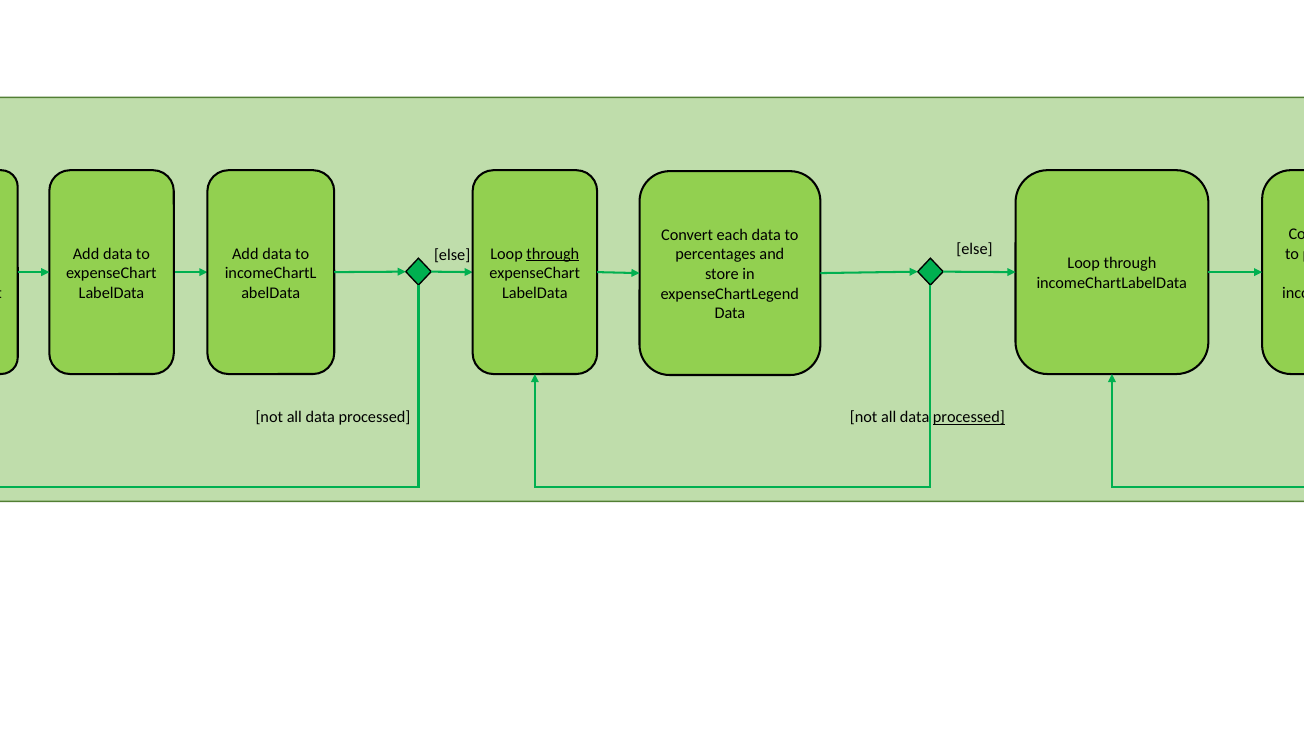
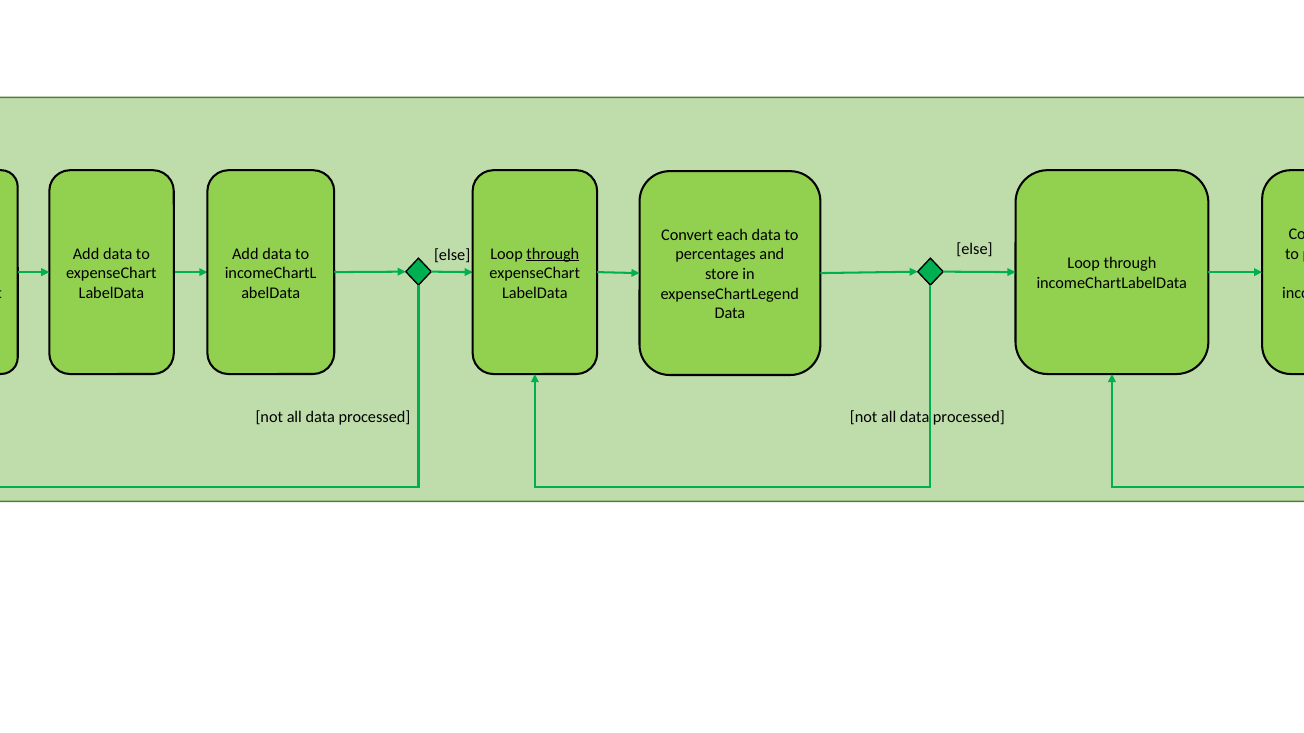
processed underline: present -> none (969, 418)
